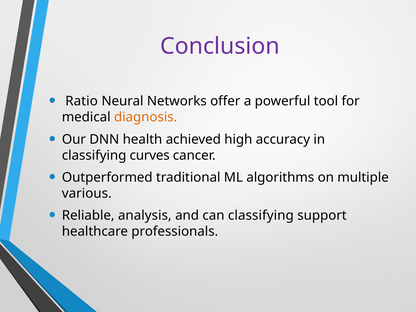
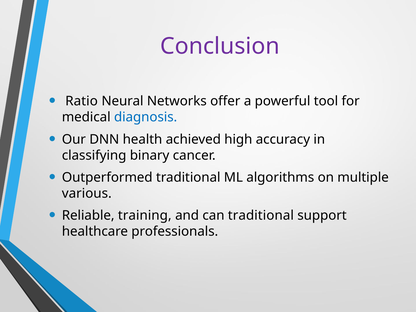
diagnosis colour: orange -> blue (146, 117)
curves: curves -> binary (150, 155)
analysis: analysis -> training (145, 216)
can classifying: classifying -> traditional (261, 216)
